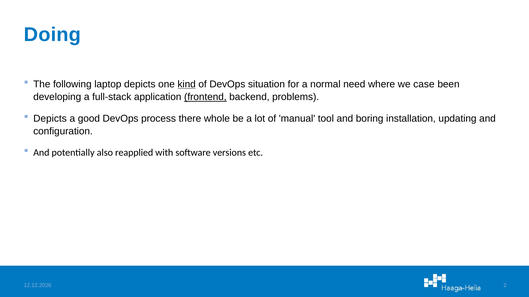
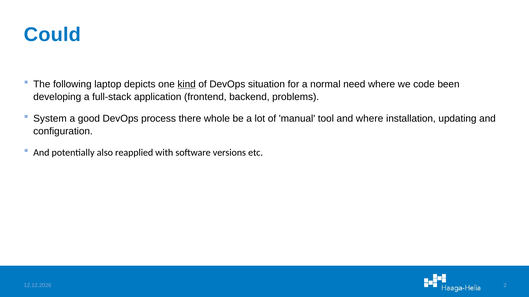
Doing: Doing -> Could (52, 35)
case: case -> code (424, 84)
frontend underline: present -> none (205, 97)
Depicts: Depicts -> System (50, 119)
and boring: boring -> where (370, 119)
